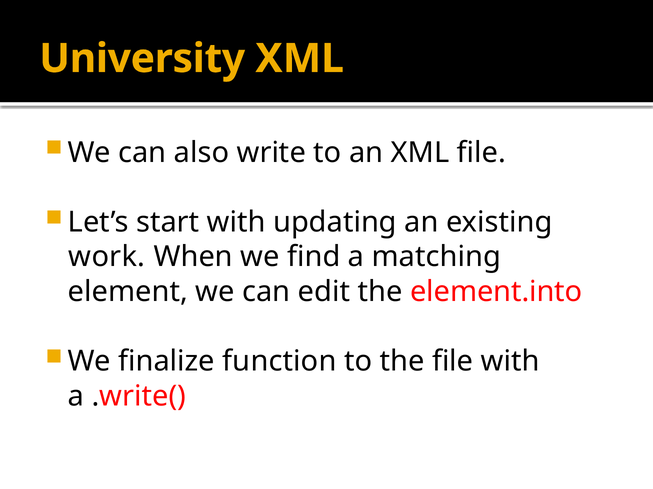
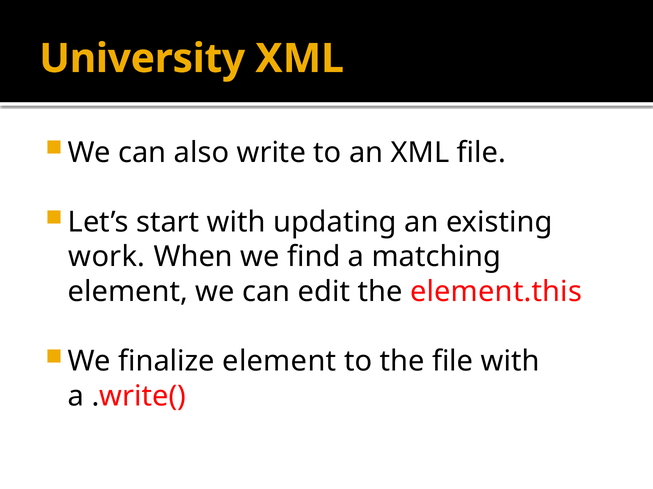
element.into: element.into -> element.this (496, 292)
finalize function: function -> element (279, 362)
